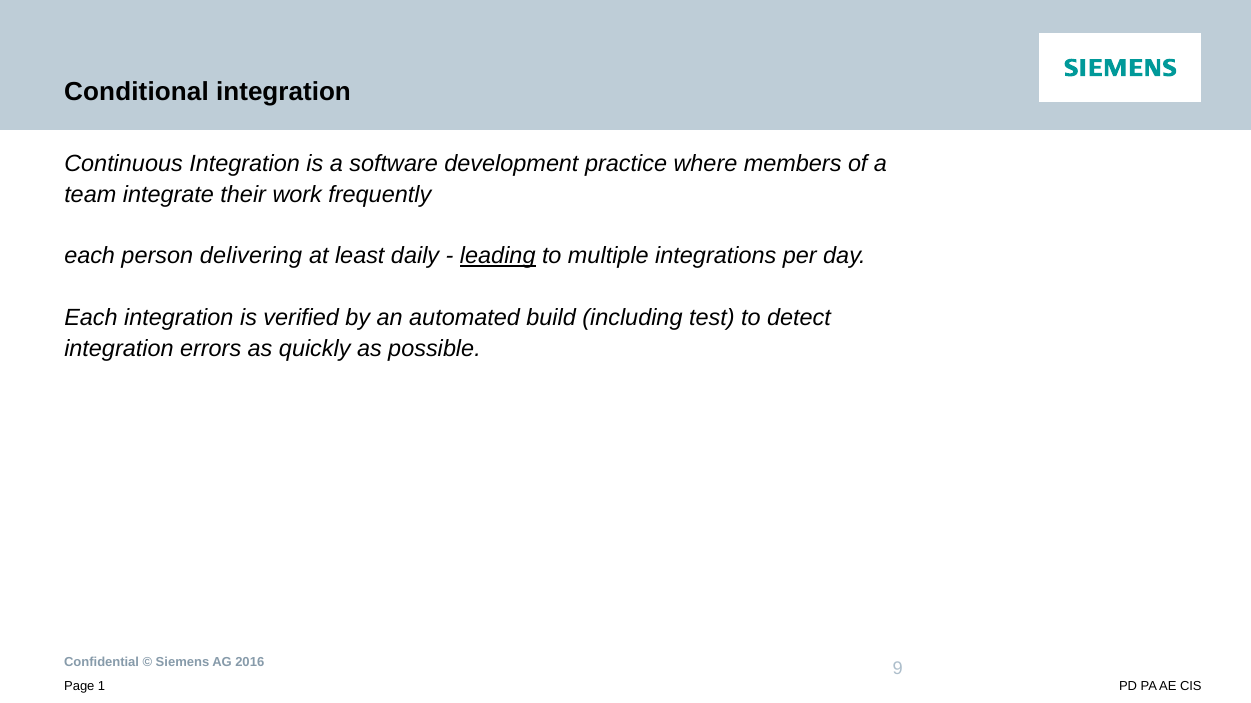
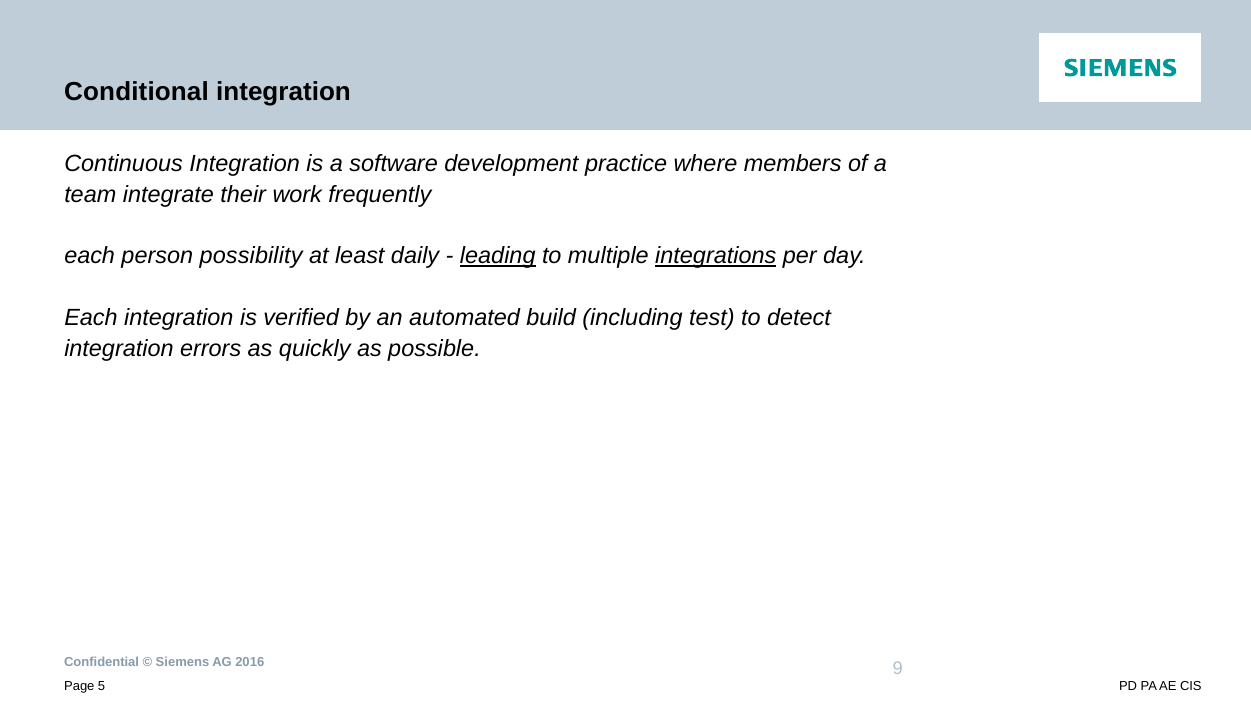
delivering: delivering -> possibility (251, 256)
integrations underline: none -> present (716, 256)
1: 1 -> 5 (102, 687)
